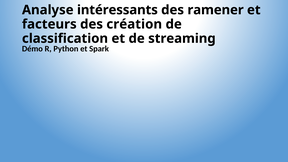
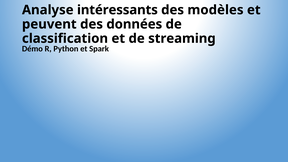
ramener: ramener -> modèles (215, 10)
facteurs: facteurs -> peuvent (49, 24)
création: création -> données (134, 24)
